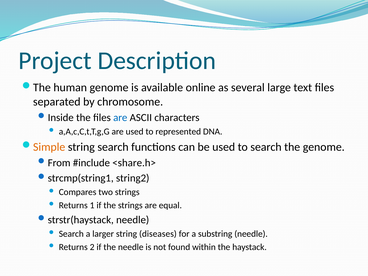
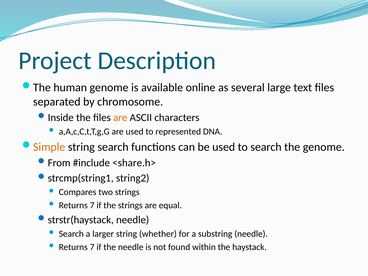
are colour: blue -> orange (120, 118)
1: 1 -> 7 (92, 205)
diseases: diseases -> whether (158, 234)
2: 2 -> 7 (92, 247)
